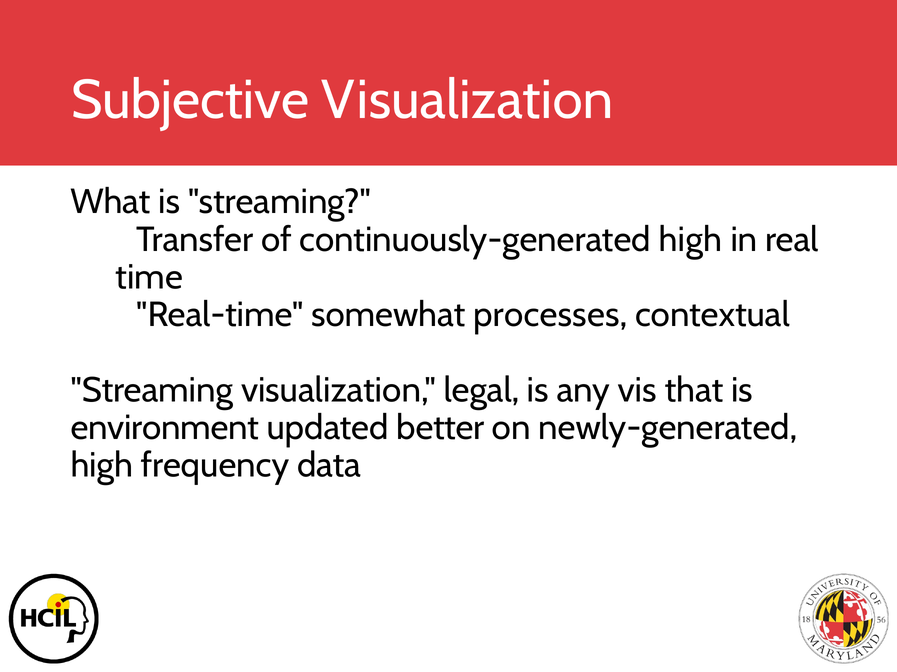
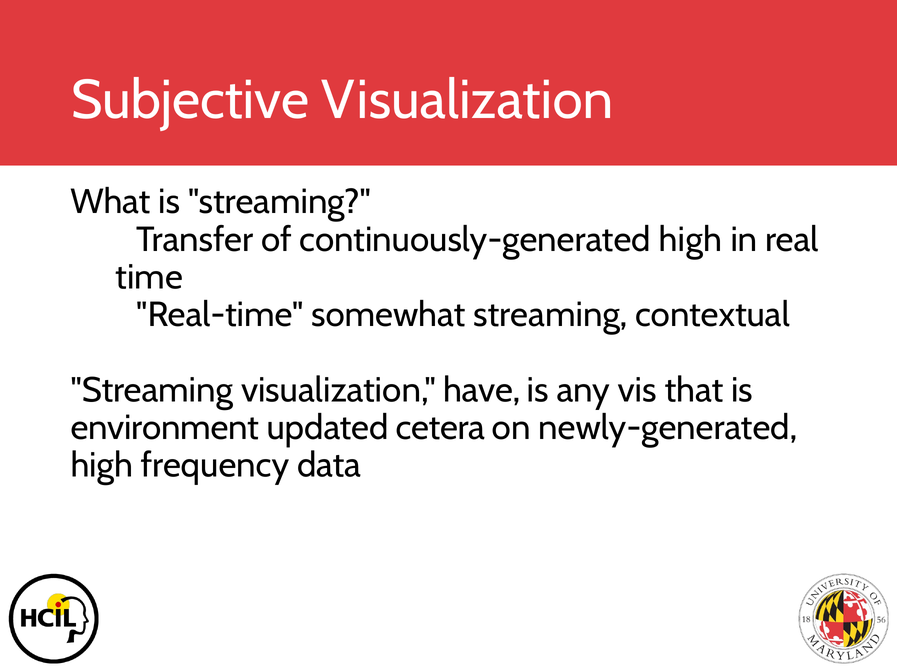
somewhat processes: processes -> streaming (550, 315)
legal: legal -> have (482, 391)
better: better -> cetera (440, 428)
